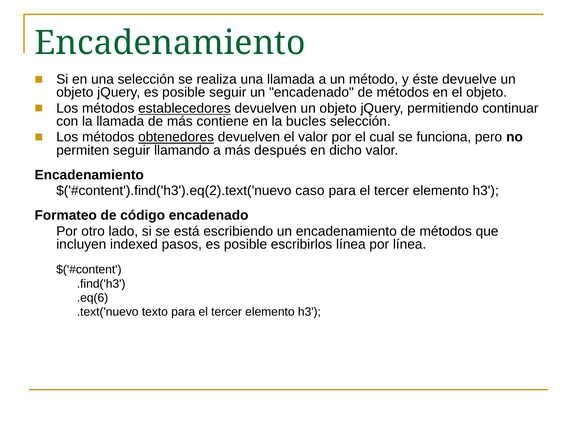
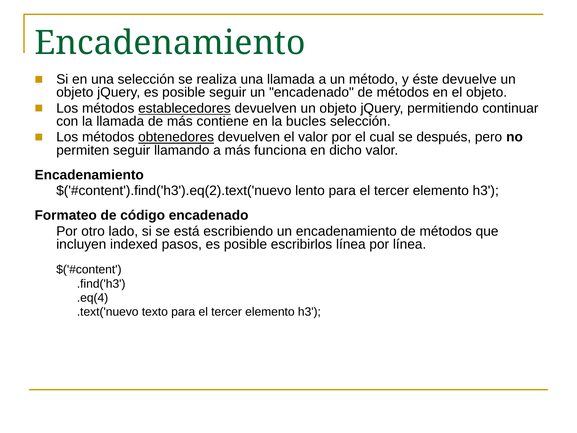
funciona: funciona -> después (444, 137)
después: después -> funciona (280, 150)
caso: caso -> lento (310, 191)
.eq(6: .eq(6 -> .eq(4 (93, 298)
